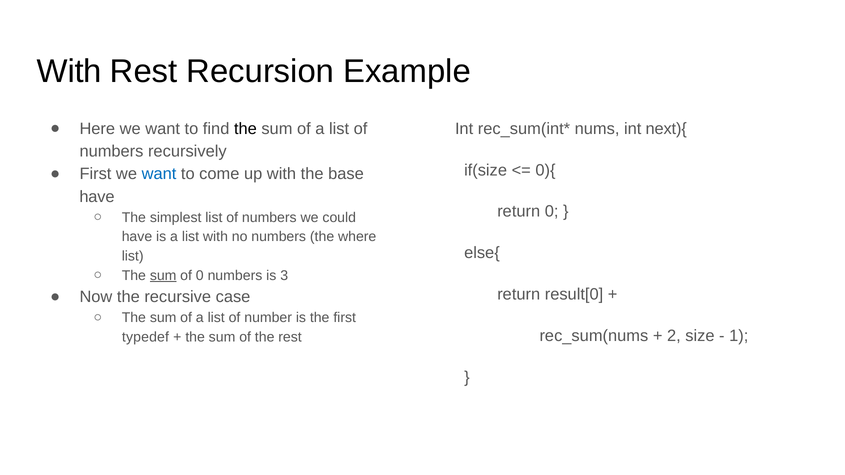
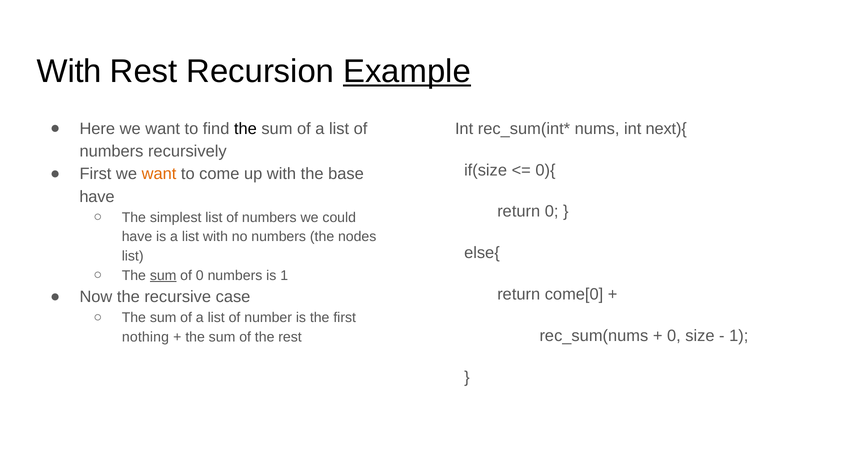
Example underline: none -> present (407, 72)
want colour: blue -> orange (159, 174)
where: where -> nodes (357, 237)
is 3: 3 -> 1 (284, 276)
result[0: result[0 -> come[0 (574, 295)
2: 2 -> 0 (674, 336)
typedef: typedef -> nothing (145, 337)
